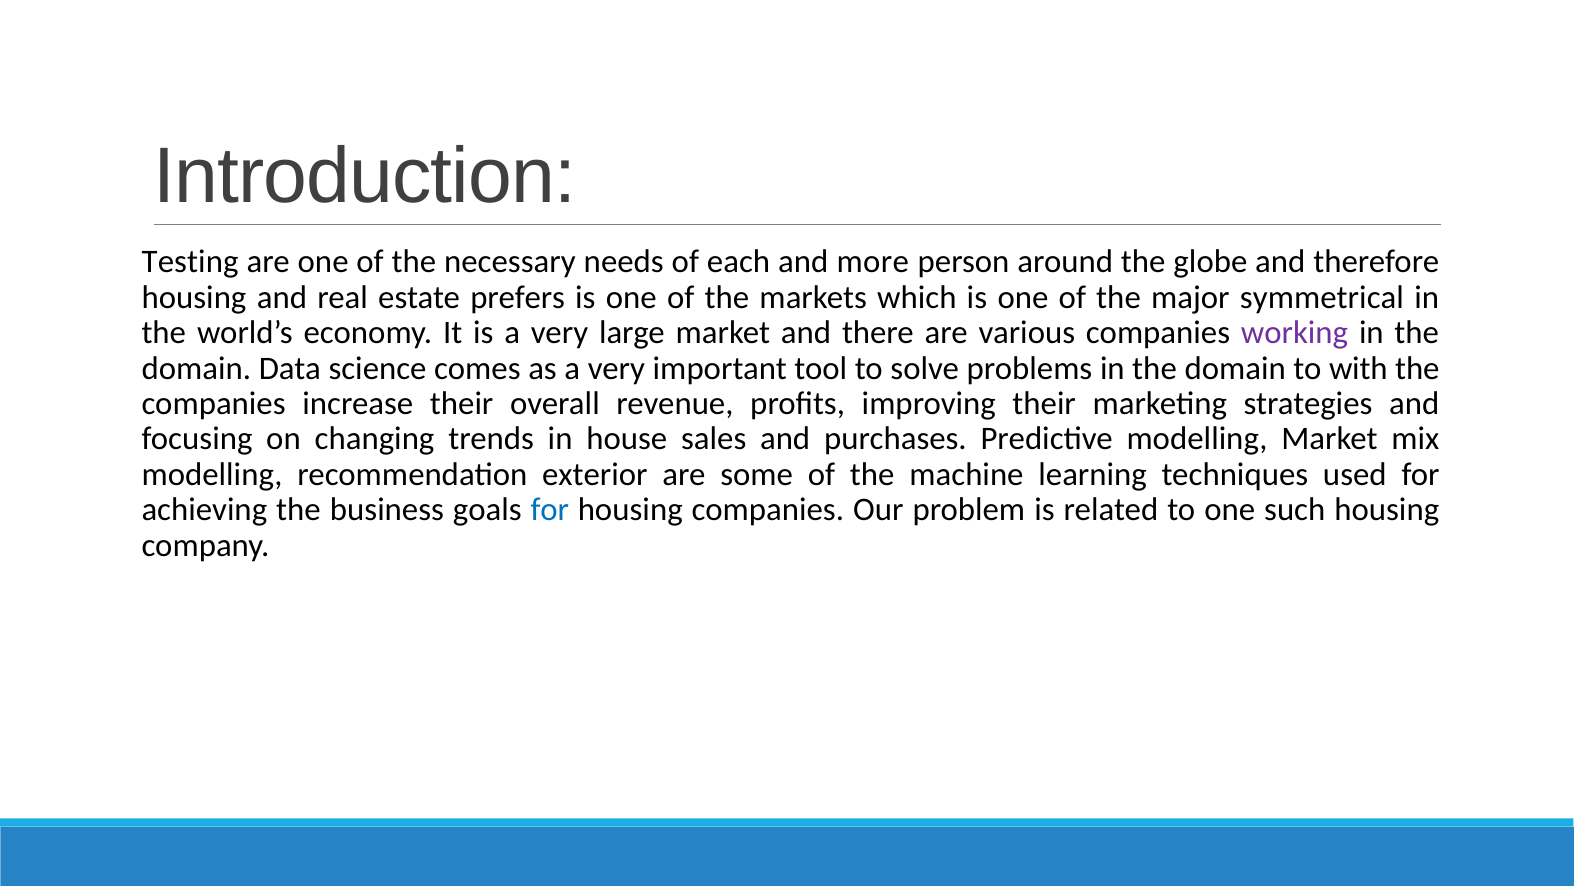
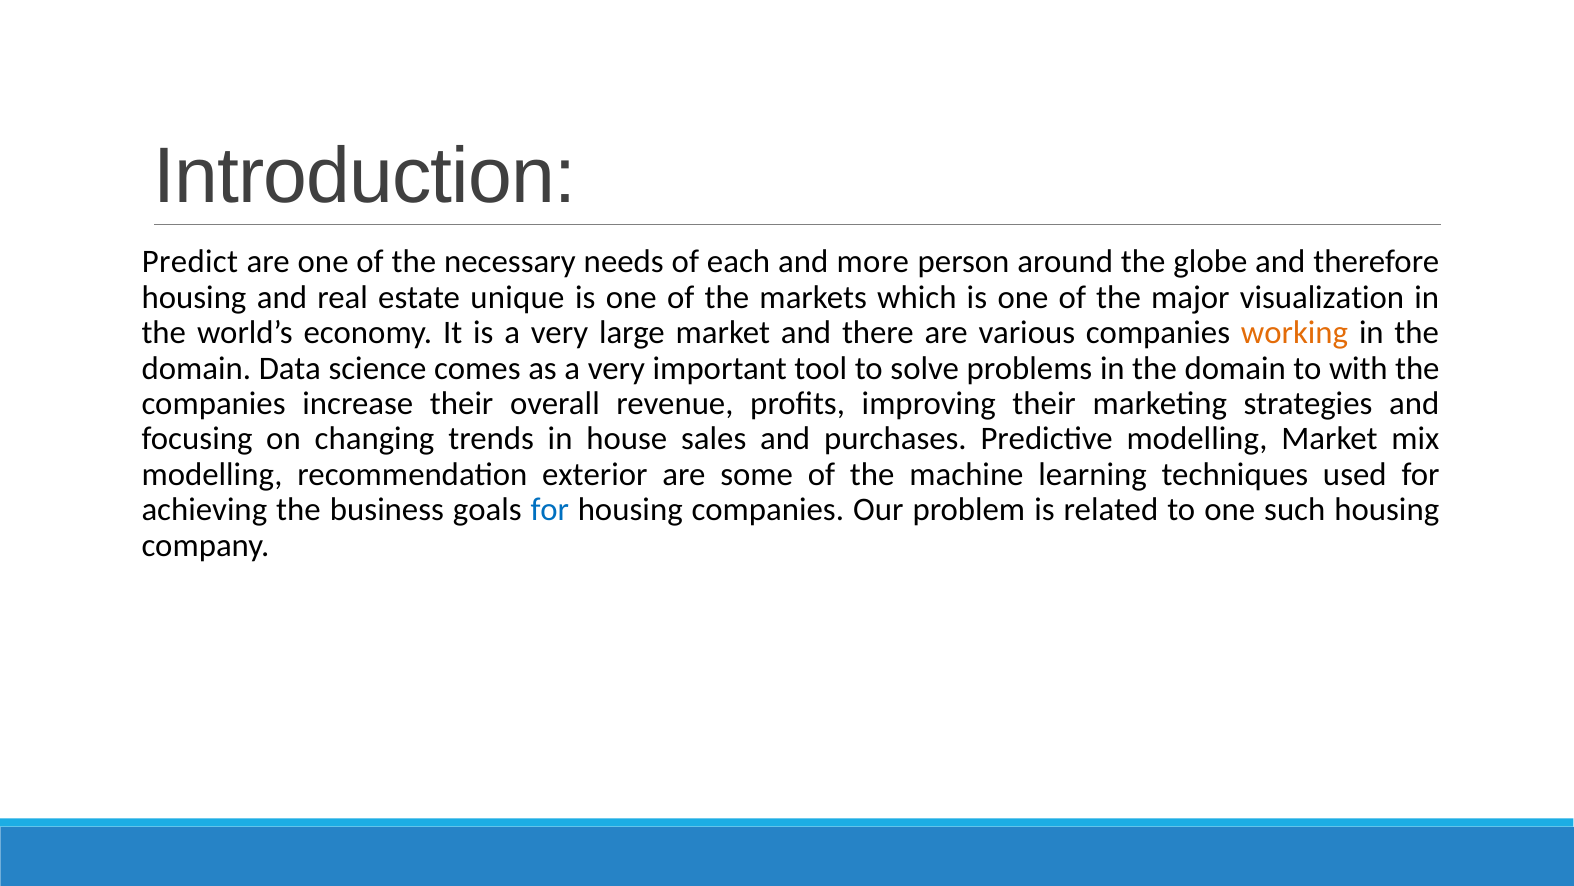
Testing: Testing -> Predict (190, 262)
prefers: prefers -> unique (517, 297)
symmetrical: symmetrical -> visualization (1322, 297)
working colour: purple -> orange (1294, 333)
